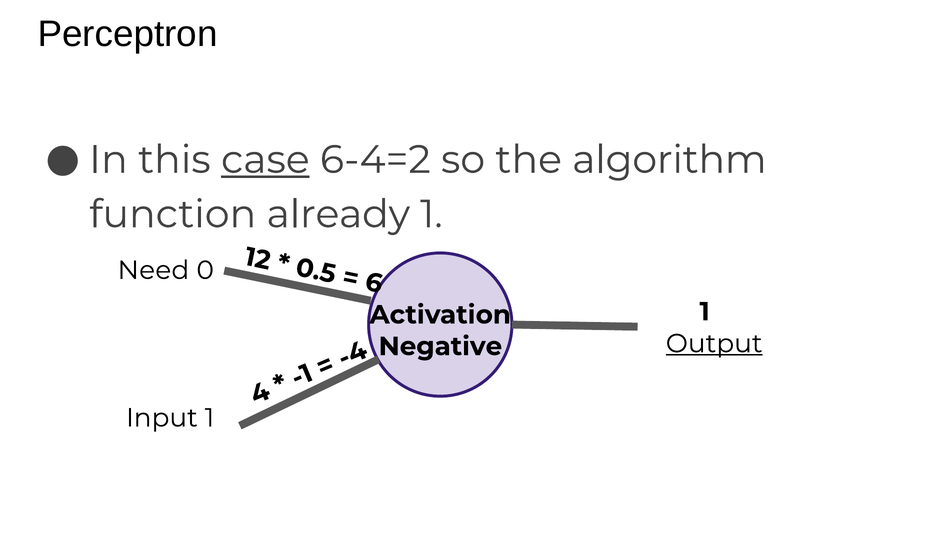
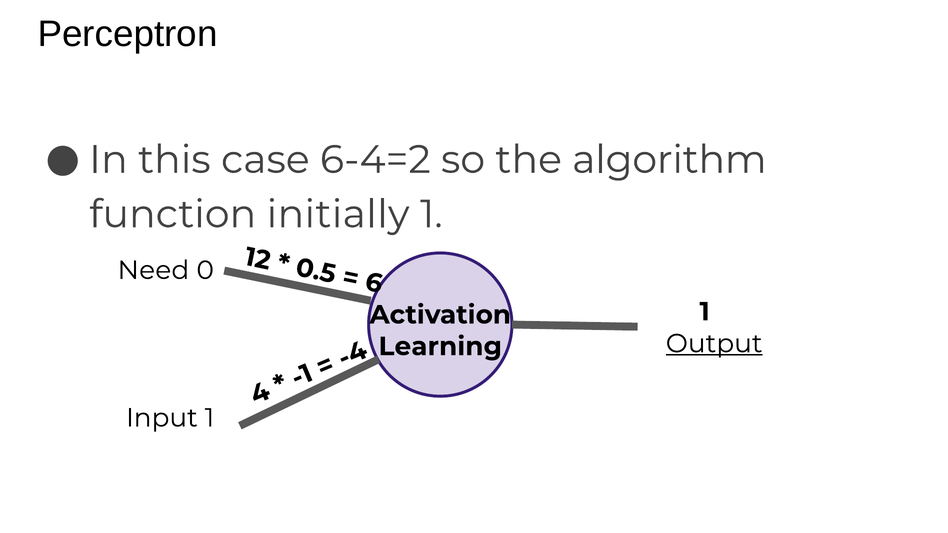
case underline: present -> none (265, 160)
already: already -> initially (338, 214)
Negative: Negative -> Learning (440, 347)
